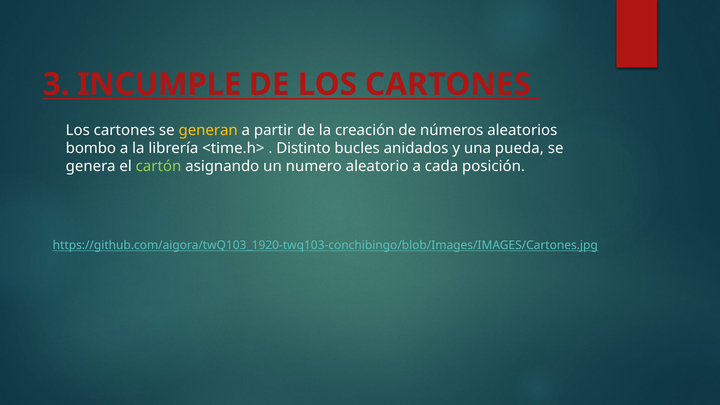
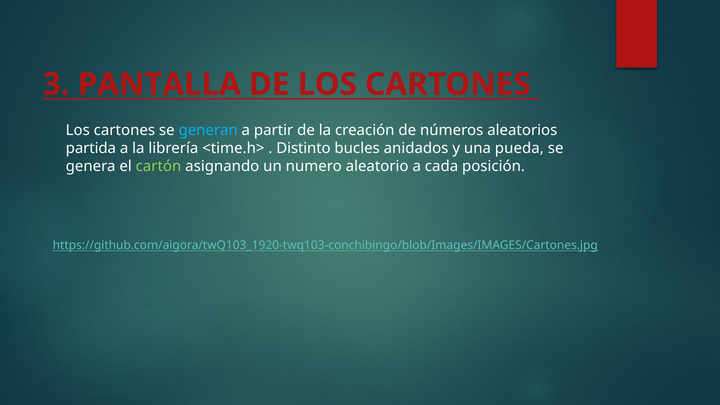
INCUMPLE: INCUMPLE -> PANTALLA (159, 84)
generan colour: yellow -> light blue (208, 130)
bombo: bombo -> partida (91, 148)
